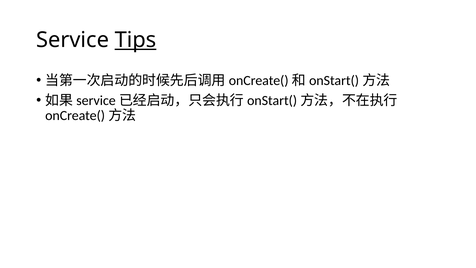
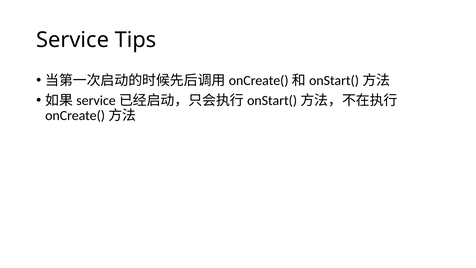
Tips underline: present -> none (136, 40)
